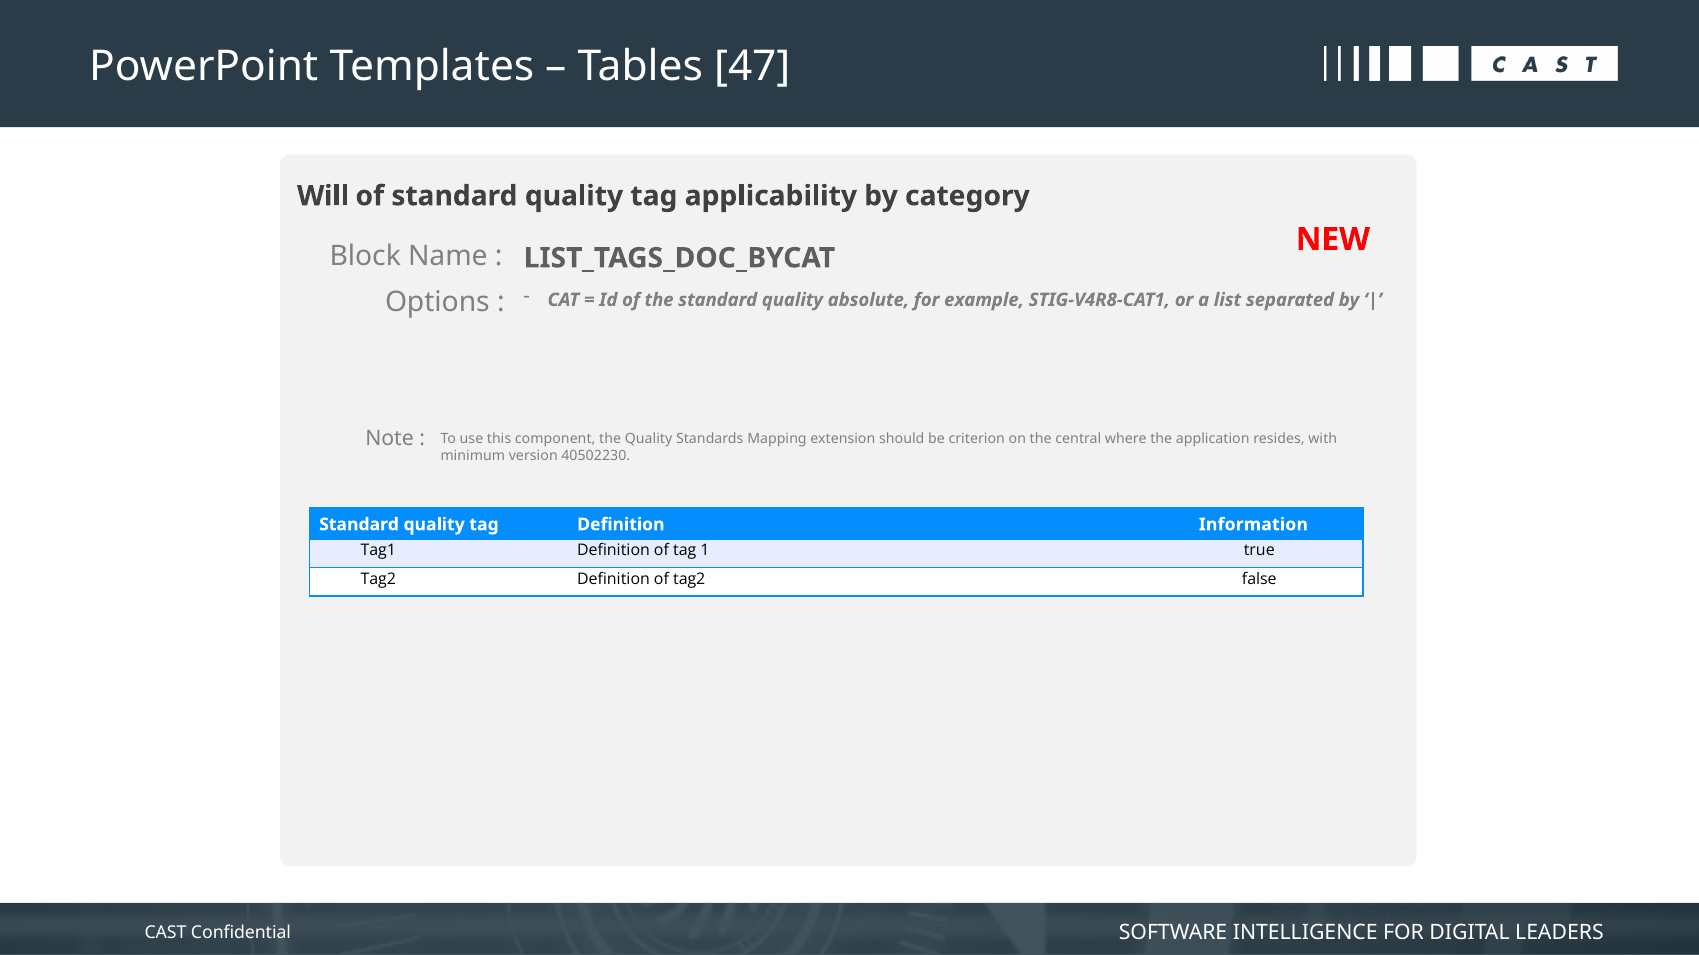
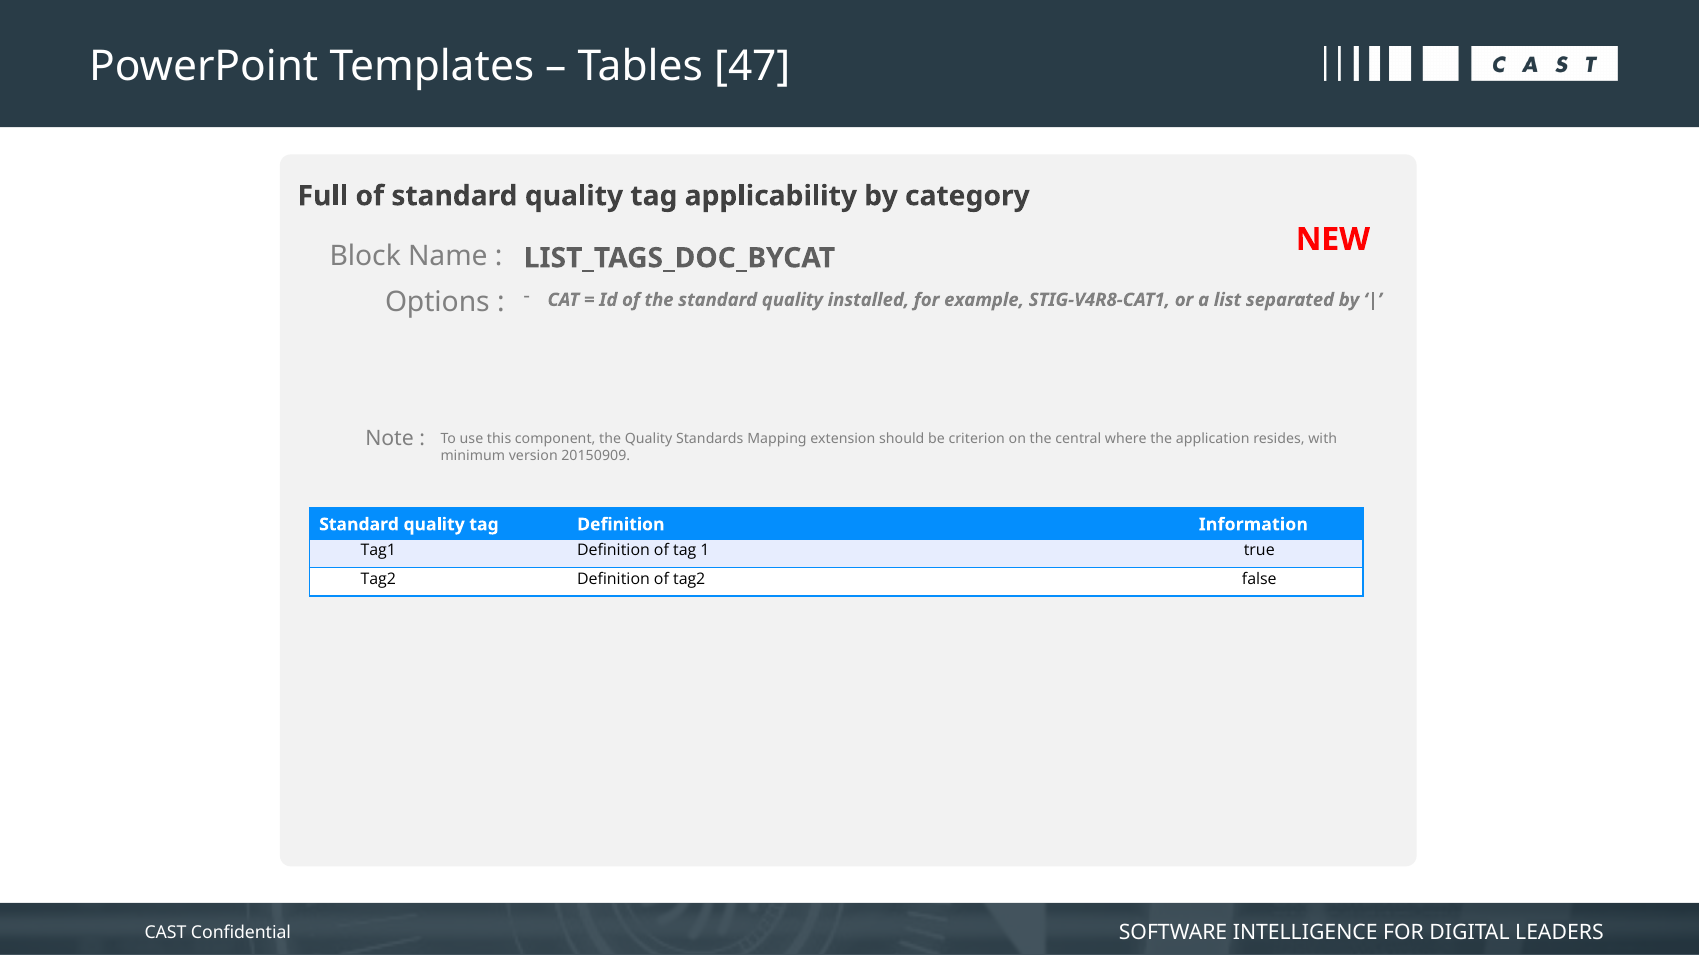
Will: Will -> Full (323, 196)
absolute: absolute -> installed (868, 300)
40502230: 40502230 -> 20150909 (596, 456)
